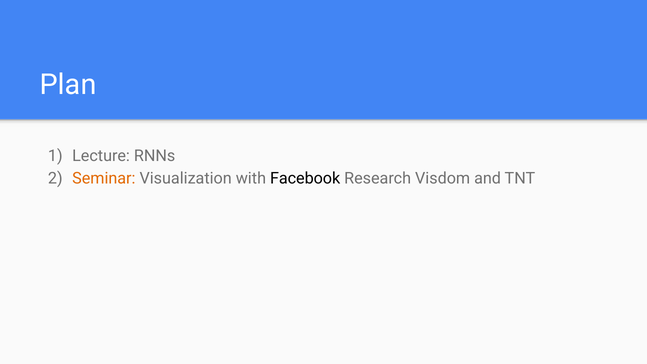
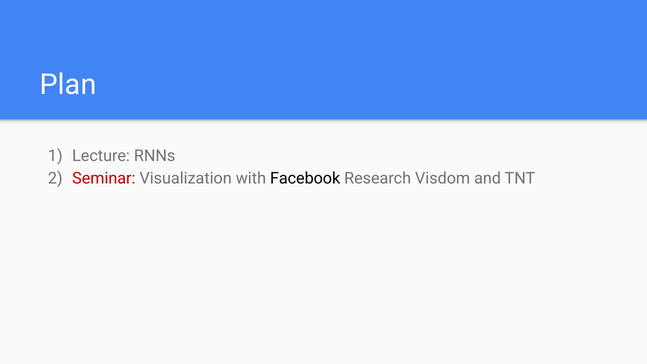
Seminar colour: orange -> red (104, 178)
